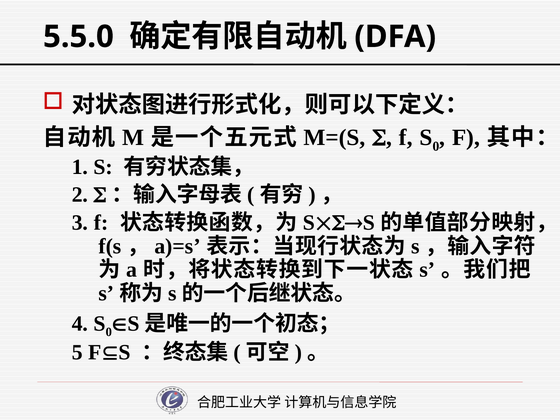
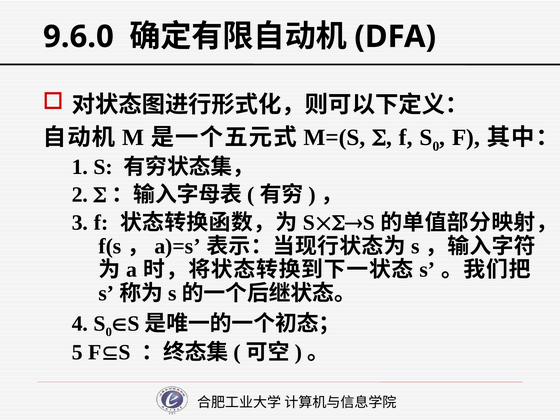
5.5.0: 5.5.0 -> 9.6.0 (78, 37)
